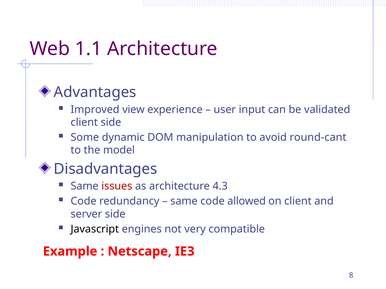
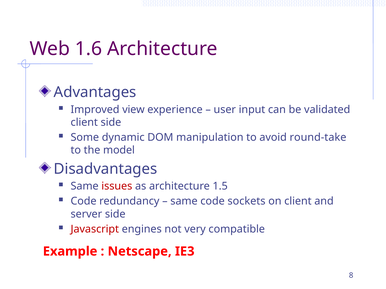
1.1: 1.1 -> 1.6 (88, 49)
round-cant: round-cant -> round-take (318, 138)
4.3: 4.3 -> 1.5 (220, 187)
allowed: allowed -> sockets (247, 202)
Javascript colour: black -> red (95, 229)
